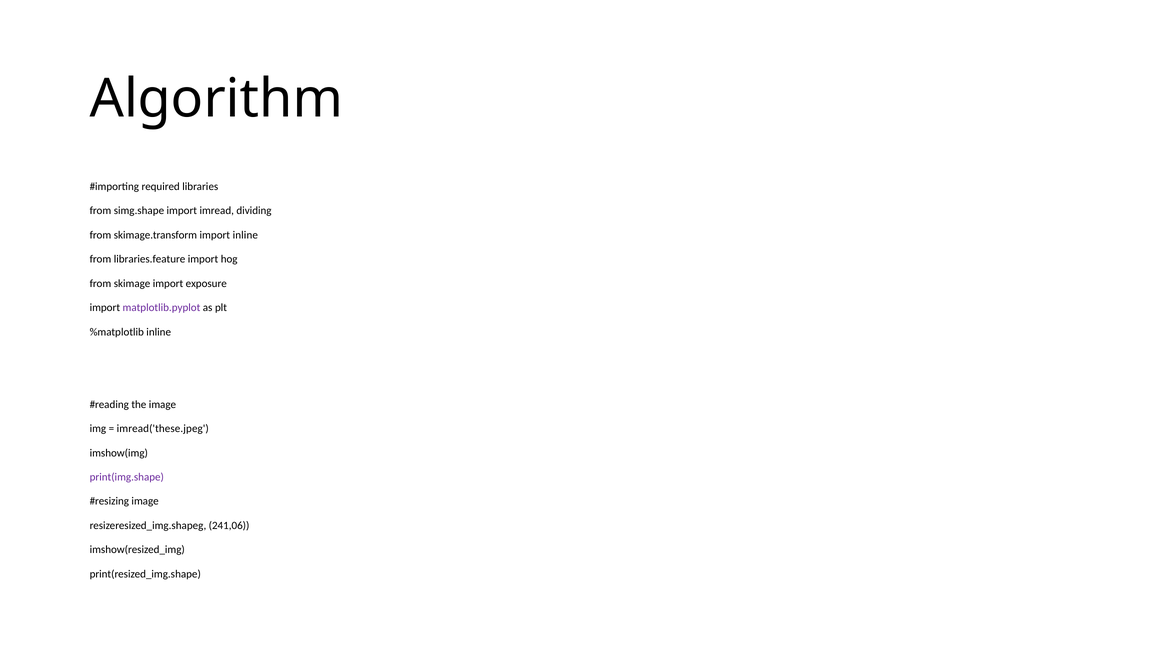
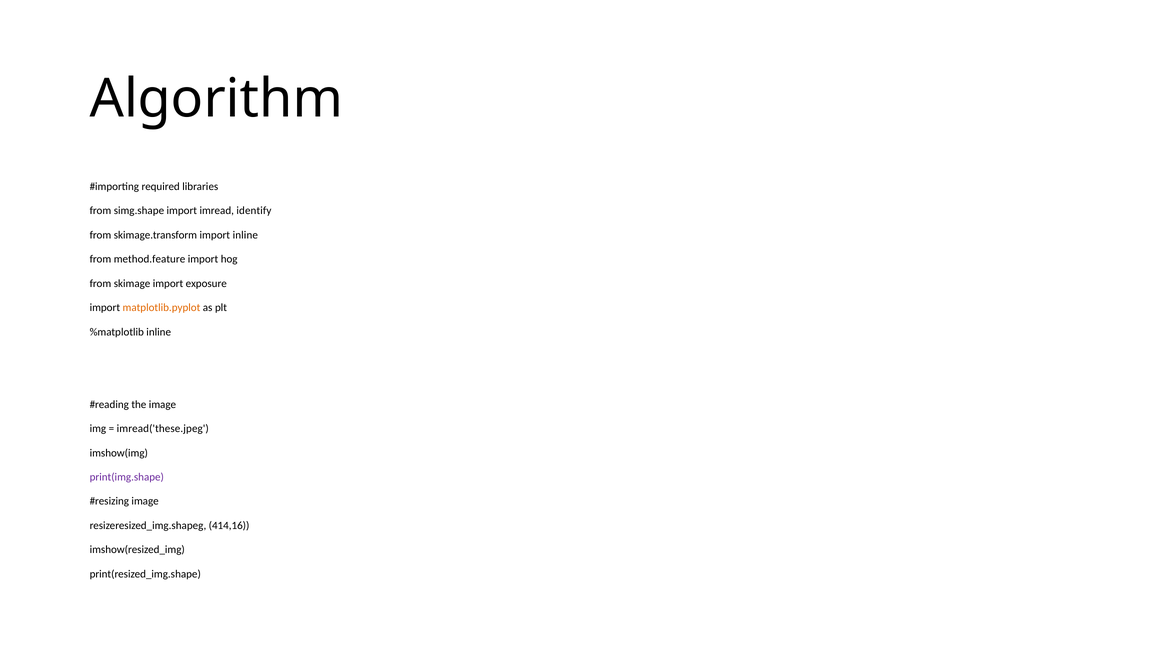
dividing: dividing -> identify (254, 211)
libraries.feature: libraries.feature -> method.feature (150, 259)
matplotlib.pyplot colour: purple -> orange (161, 307)
241,06: 241,06 -> 414,16 (229, 525)
